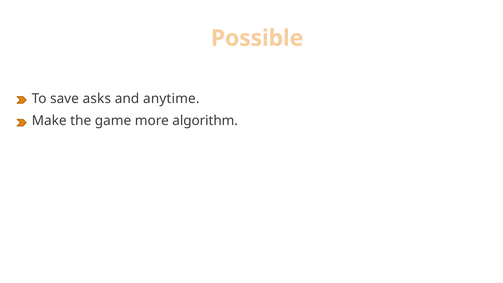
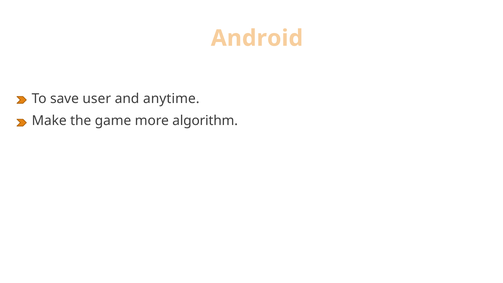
Possible: Possible -> Android (257, 38)
asks: asks -> user (97, 99)
